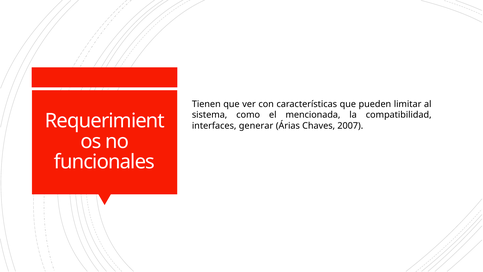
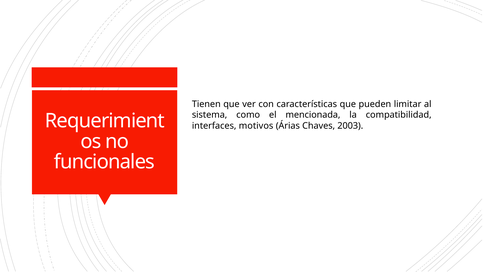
generar: generar -> motivos (256, 126)
2007: 2007 -> 2003 (350, 126)
